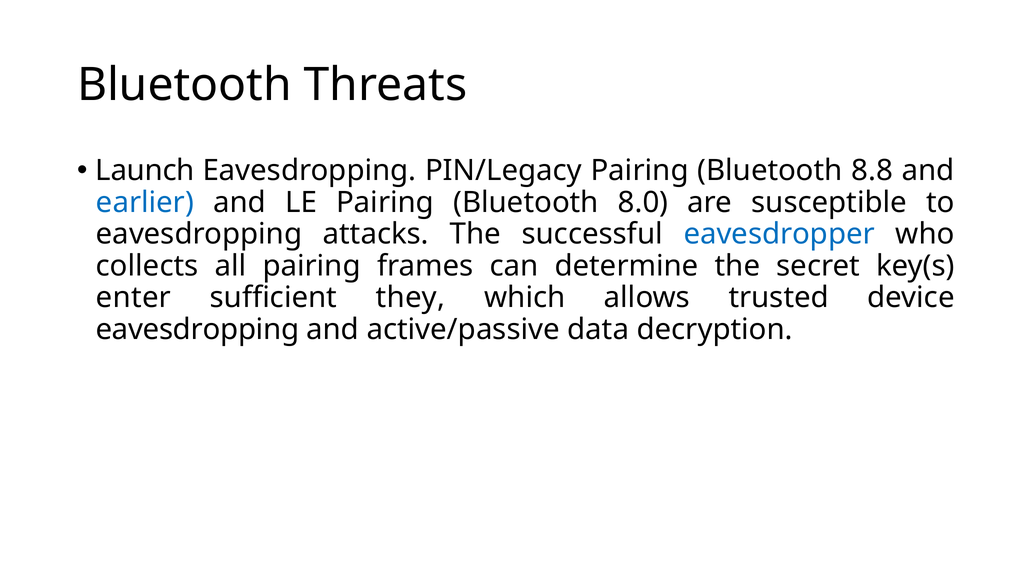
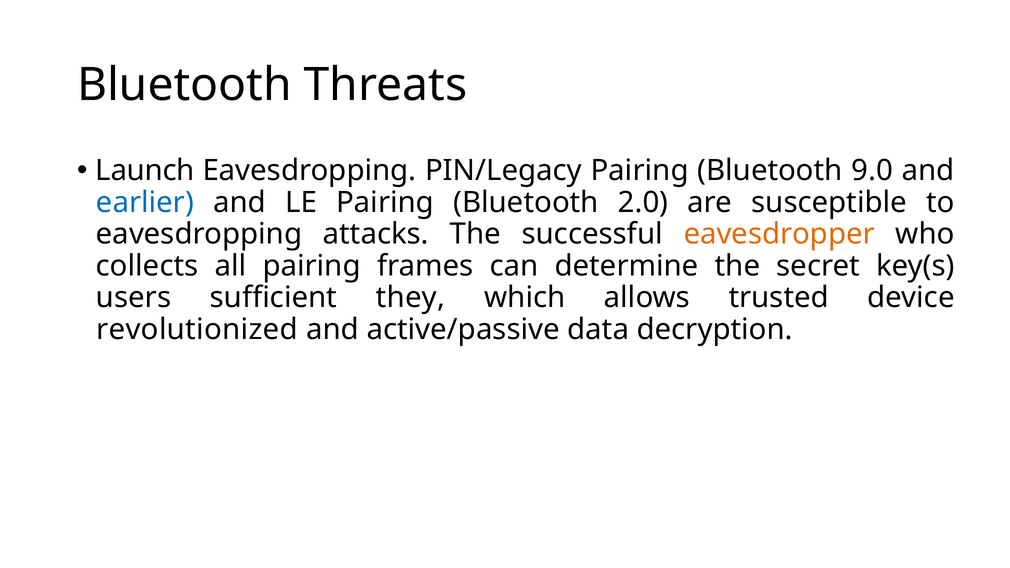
8.8: 8.8 -> 9.0 (872, 171)
8.0: 8.0 -> 2.0 (643, 202)
eavesdropper colour: blue -> orange (779, 234)
enter: enter -> users (134, 298)
eavesdropping: eavesdropping -> revolutionized (197, 330)
